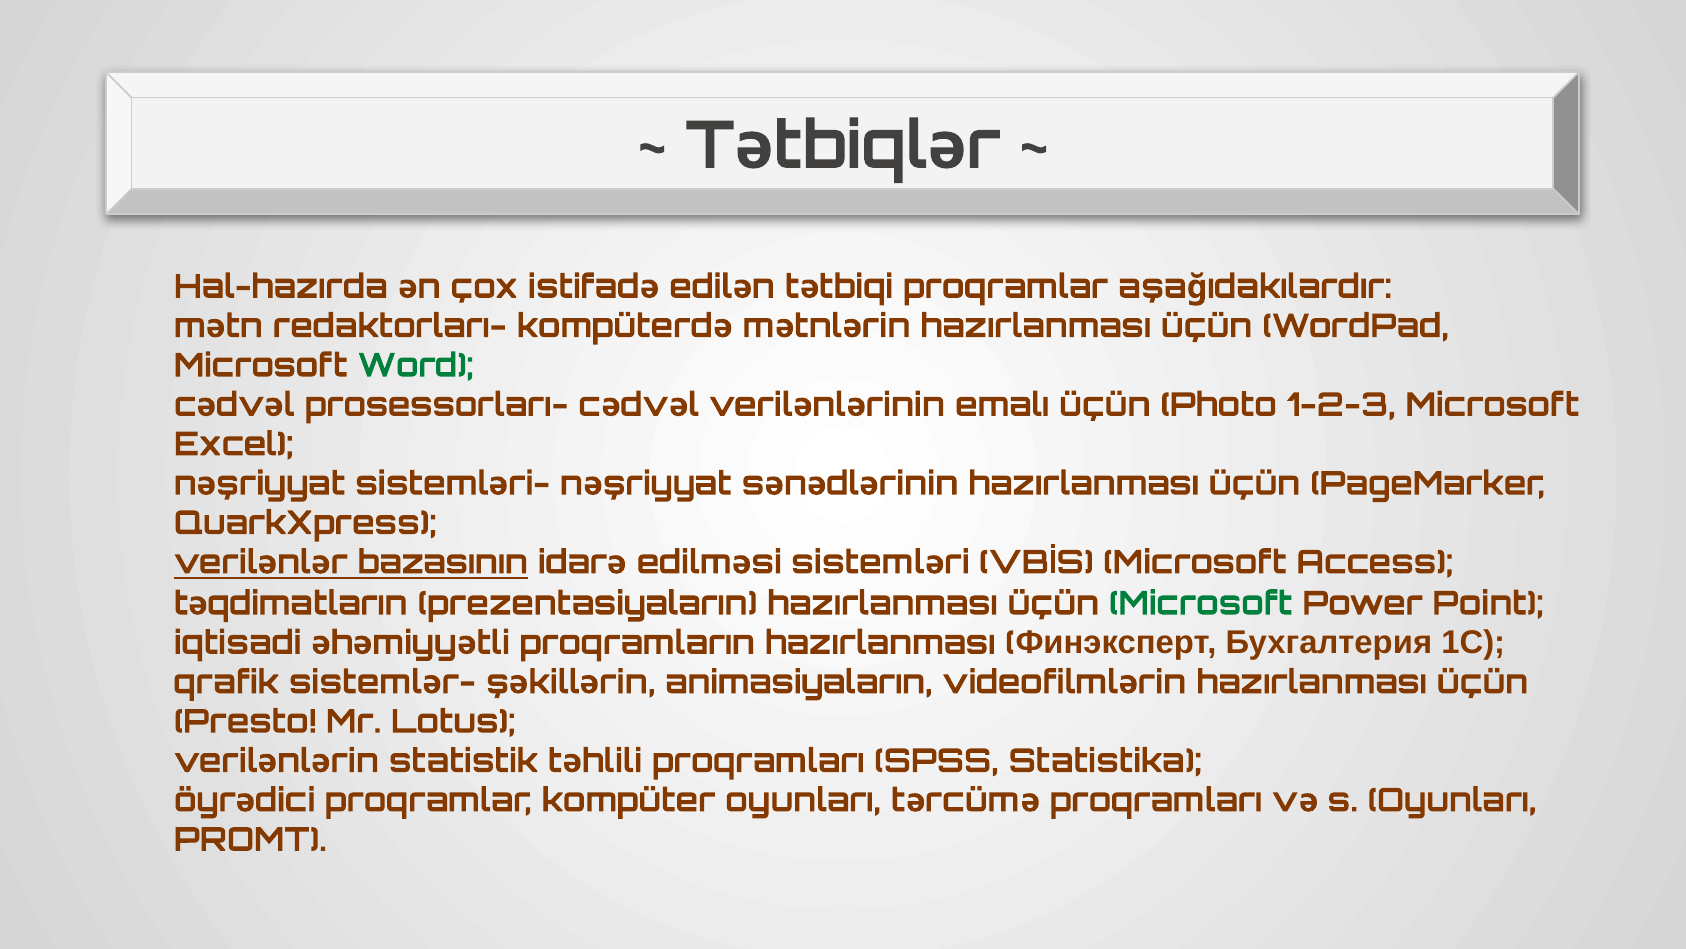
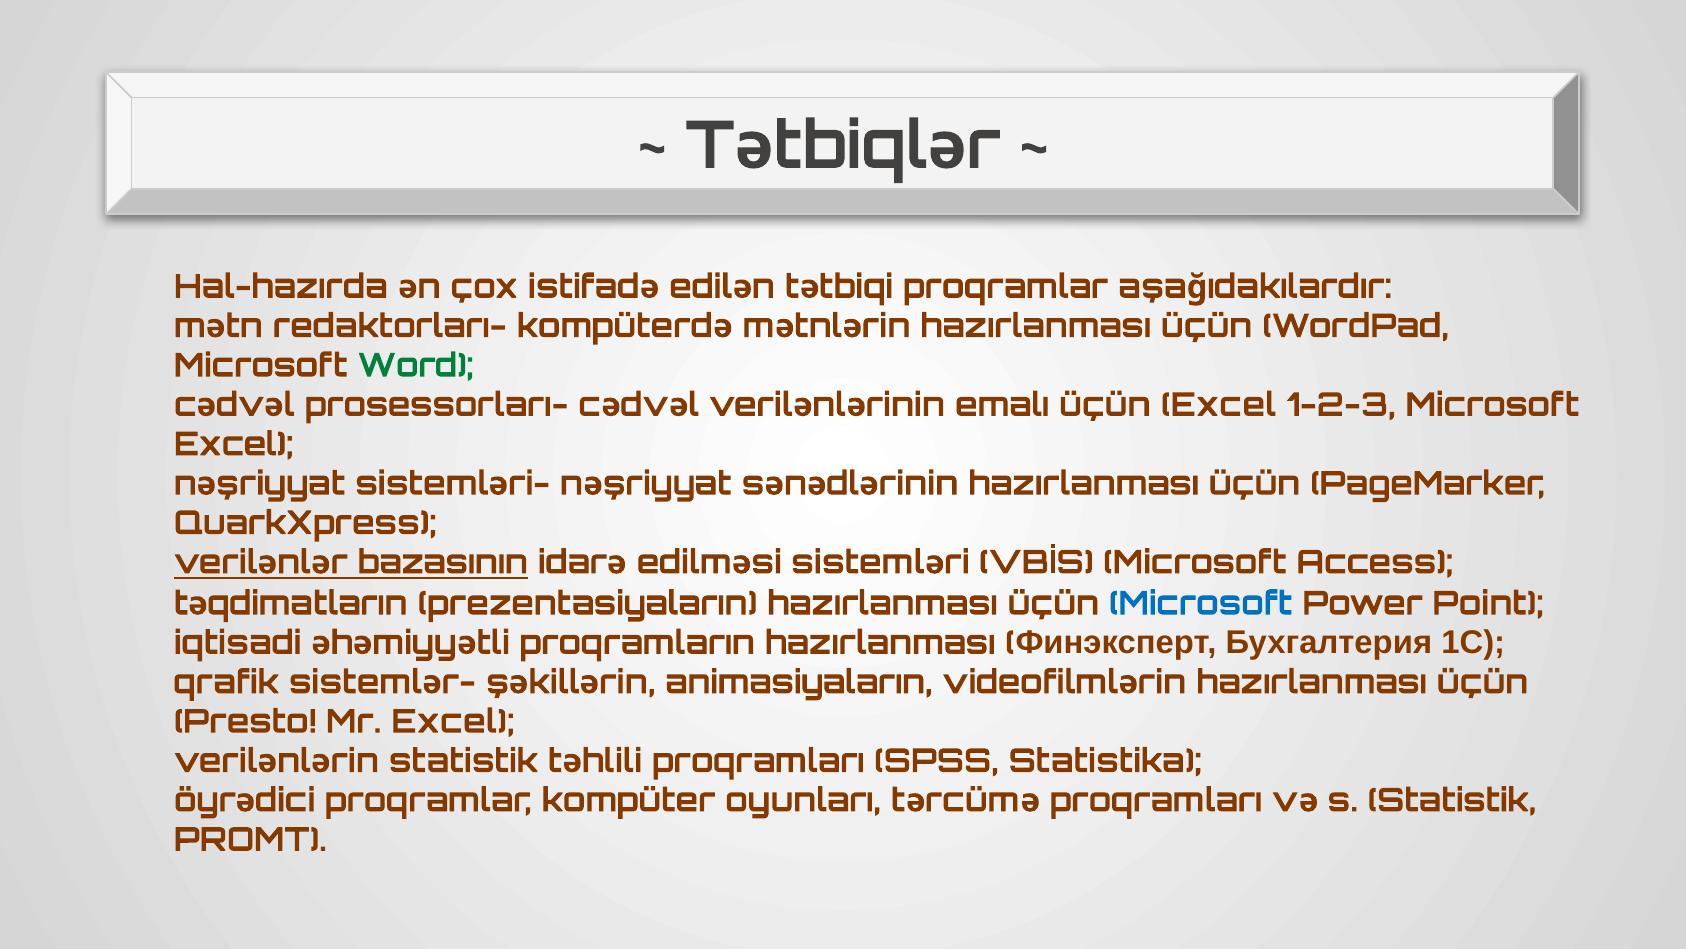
üçün Photo: Photo -> Excel (1218, 405)
Microsoft colour: green -> blue (1201, 603)
Mr Lotus: Lotus -> Excel (453, 721)
s Oyunları: Oyunları -> Statistik (1452, 800)
